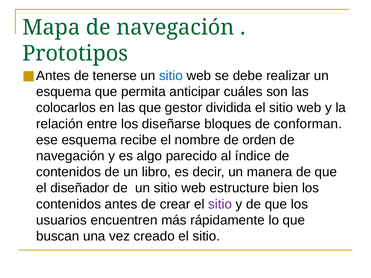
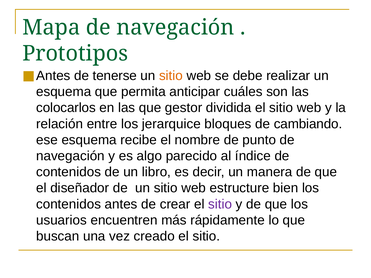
sitio colour: blue -> orange (171, 76)
diseñarse: diseñarse -> jerarquice (171, 124)
conforman: conforman -> cambiando (308, 124)
orden: orden -> punto (259, 140)
